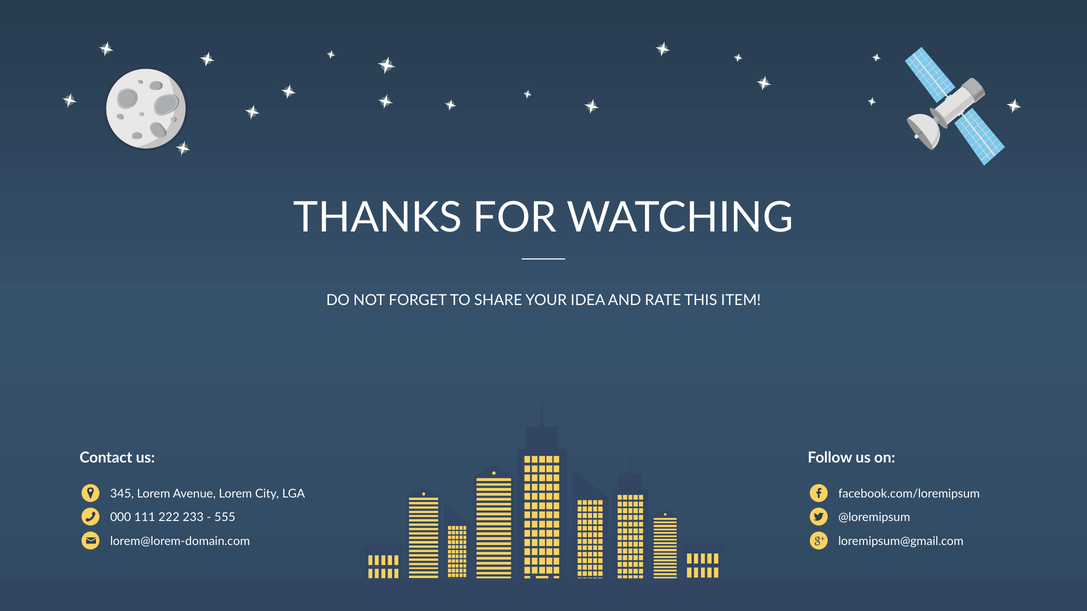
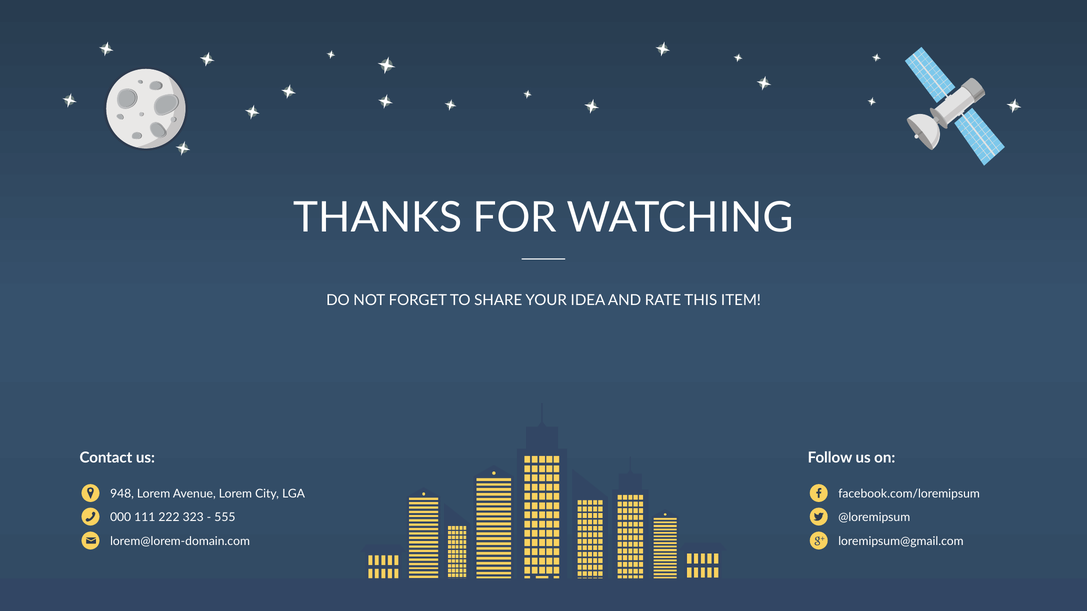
345: 345 -> 948 (122, 494)
233: 233 -> 323 (193, 518)
